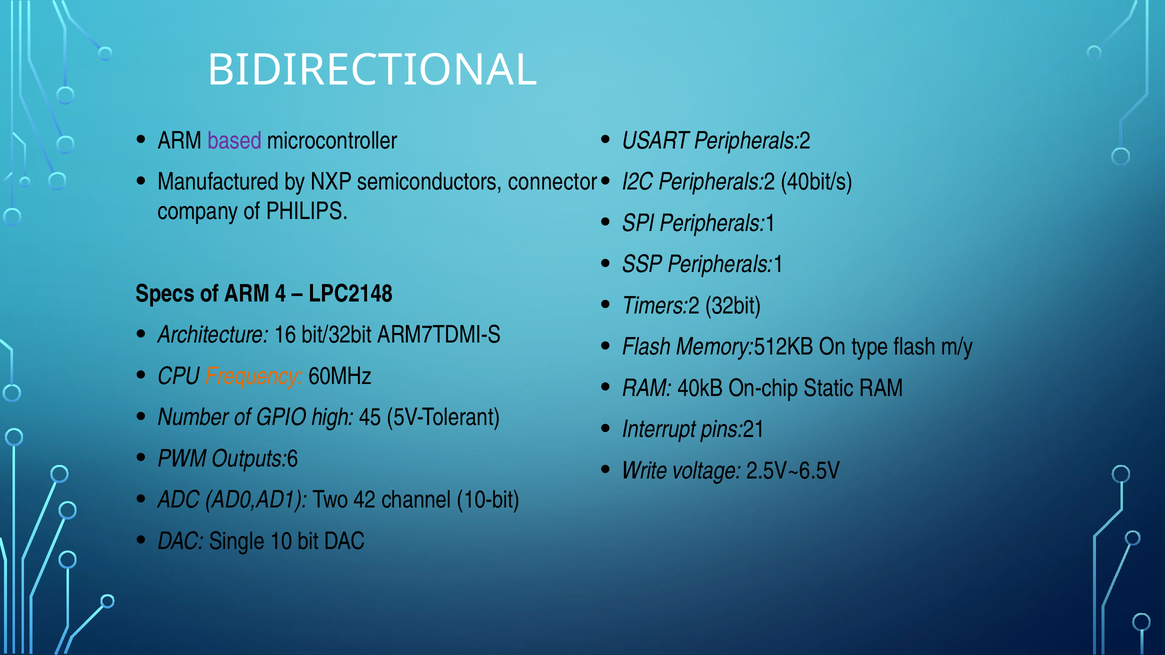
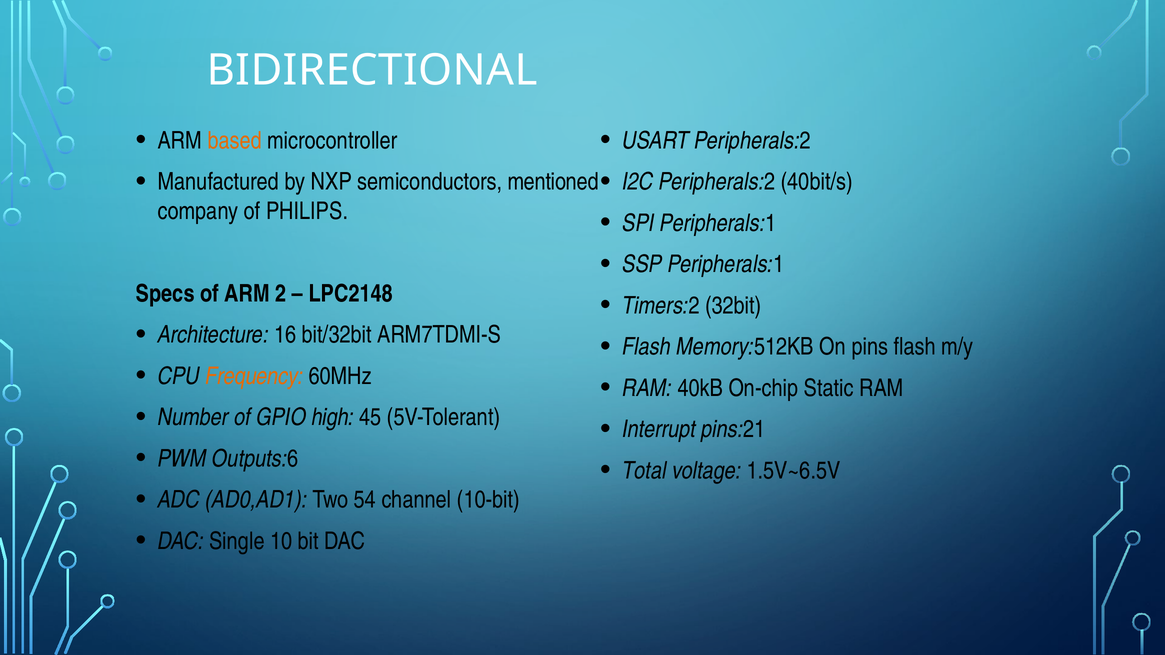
based colour: purple -> orange (235, 141)
connector: connector -> mentioned (553, 182)
4: 4 -> 2 (281, 294)
type: type -> pins (870, 347)
Write: Write -> Total (644, 471)
2.5V~6.5V: 2.5V~6.5V -> 1.5V~6.5V (794, 471)
42: 42 -> 54 (365, 500)
